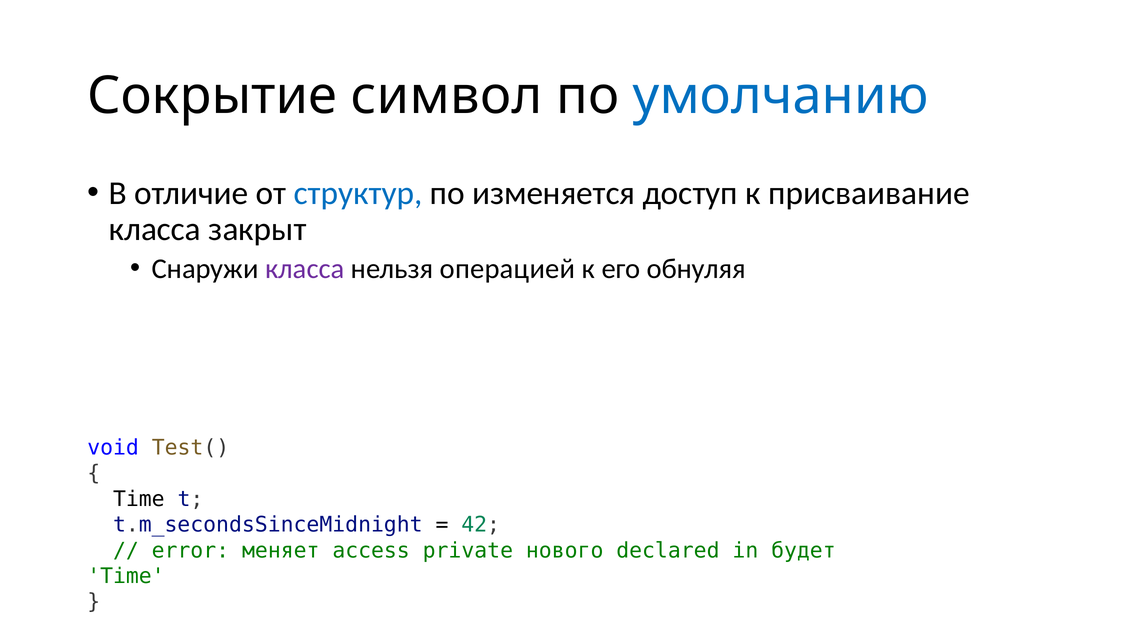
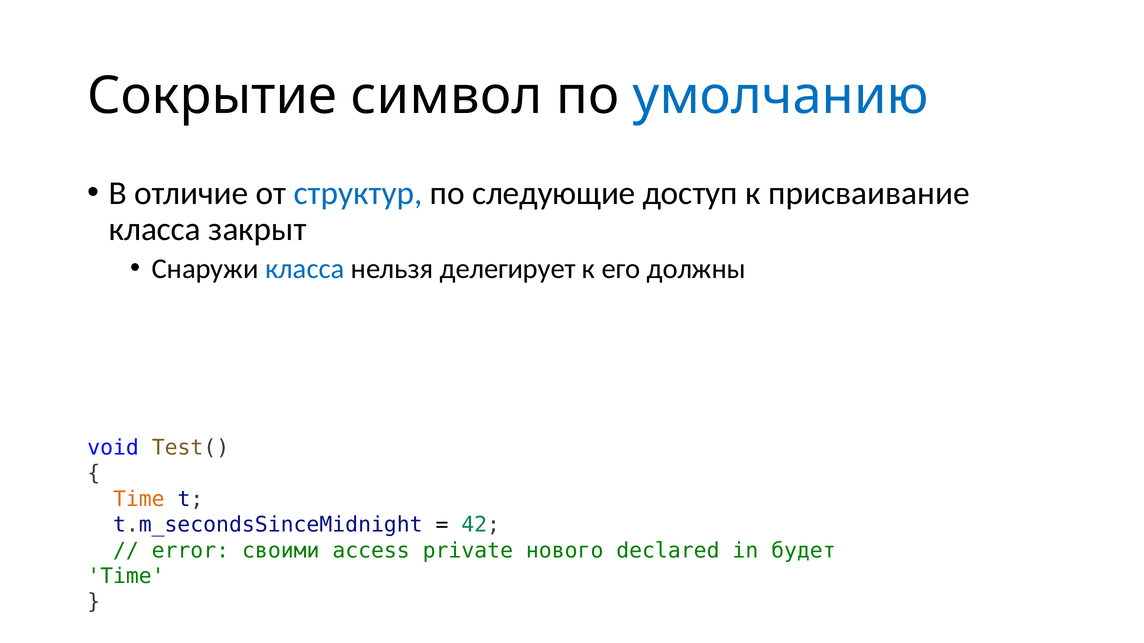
изменяется: изменяется -> следующие (554, 193)
класса colour: purple -> blue (305, 269)
операцией: операцией -> делегирует (508, 269)
обнуляя: обнуляя -> должны (696, 269)
Time colour: black -> orange (139, 499)
меняет: меняет -> своими (281, 551)
